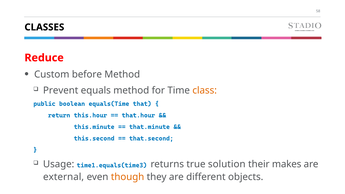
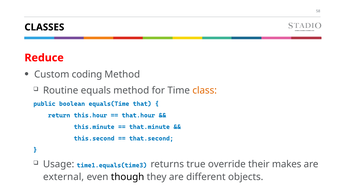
before: before -> coding (87, 74)
Prevent: Prevent -> Routine (61, 90)
solution: solution -> override (227, 164)
though colour: orange -> black (128, 177)
